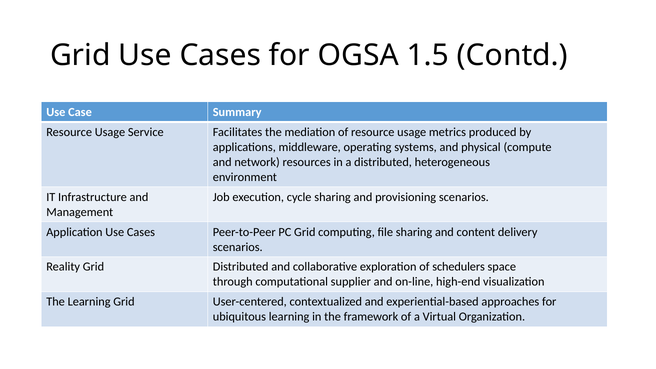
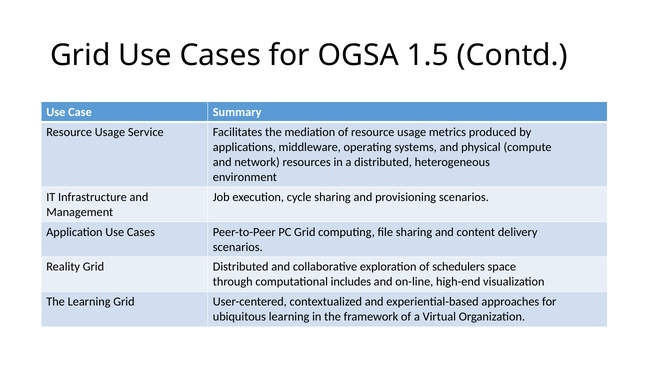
supplier: supplier -> includes (351, 282)
